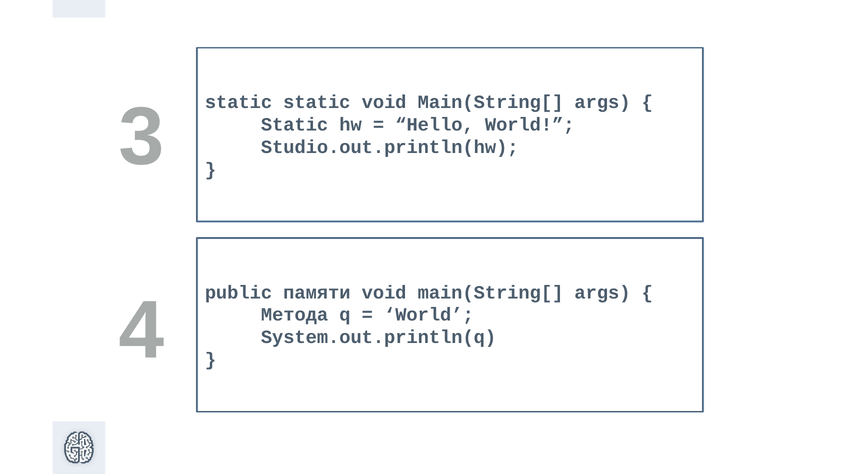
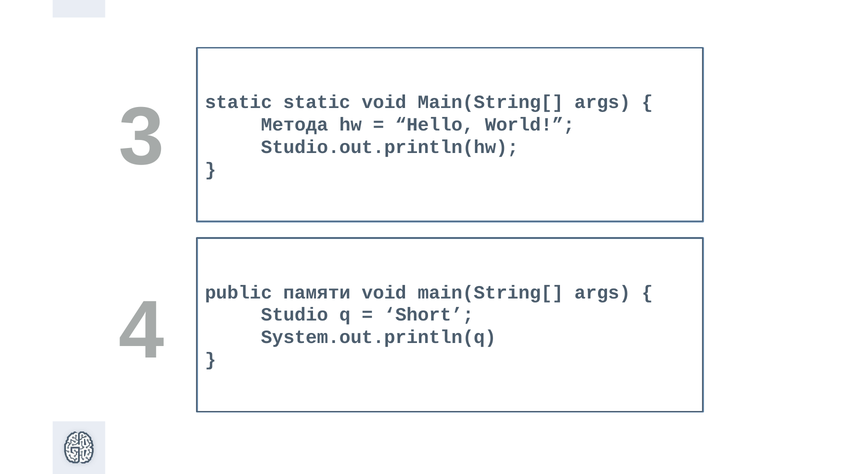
Static: Static -> Метода (295, 125)
Метода: Метода -> Studio (295, 315)
World: World -> Short (429, 315)
